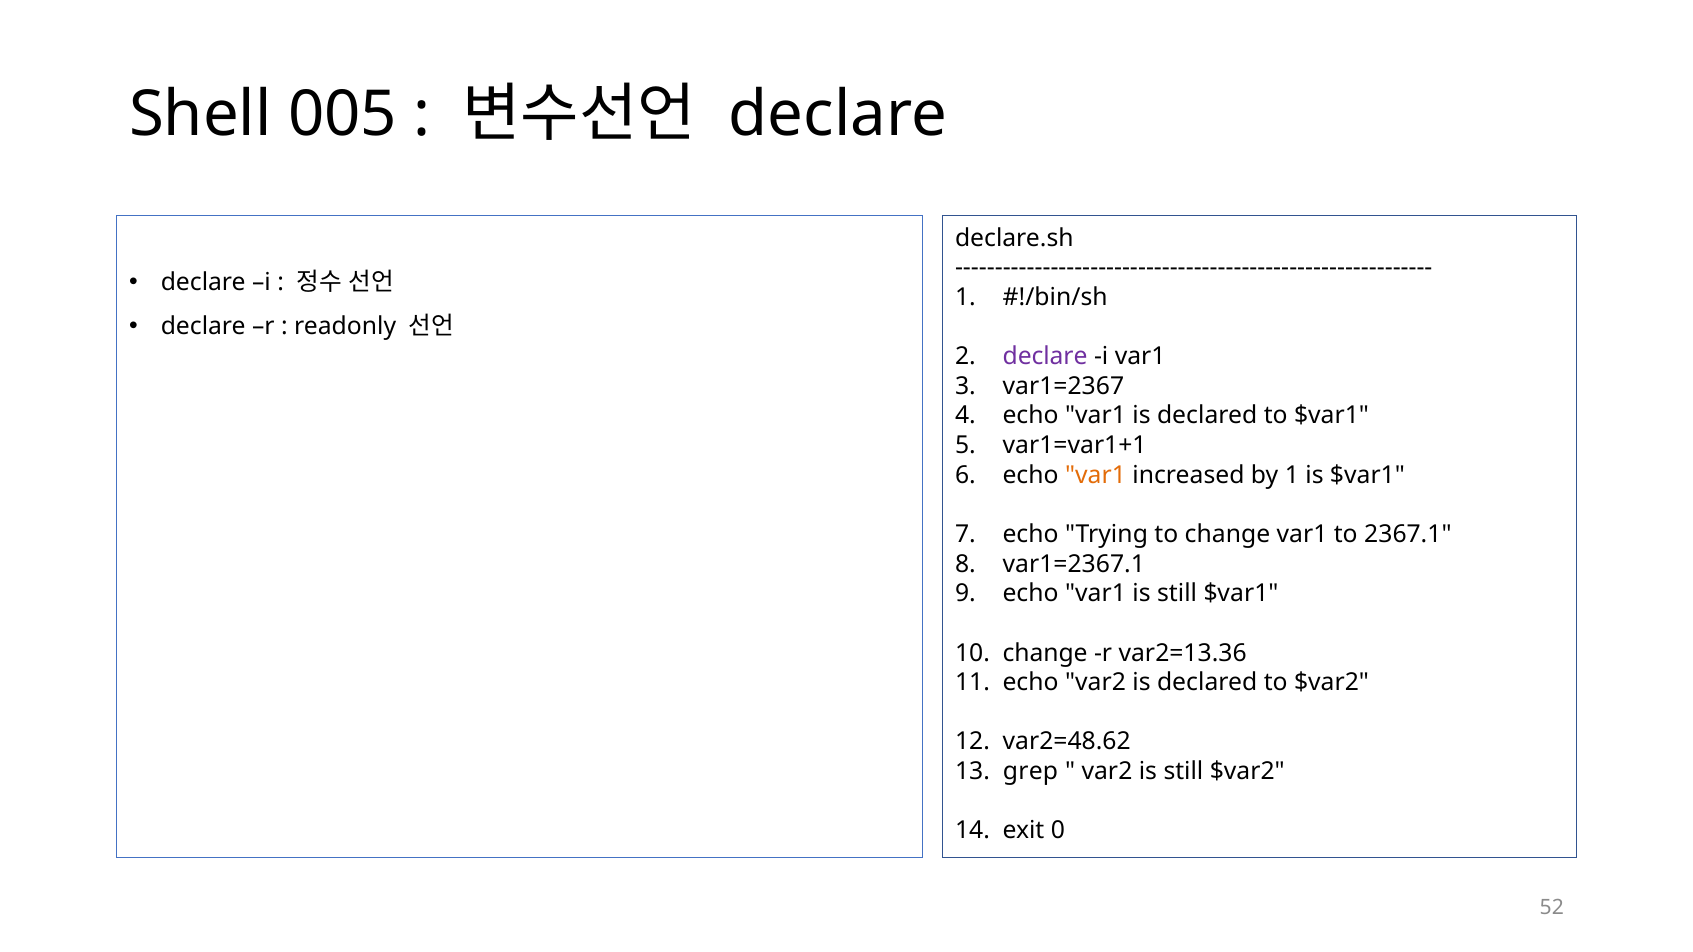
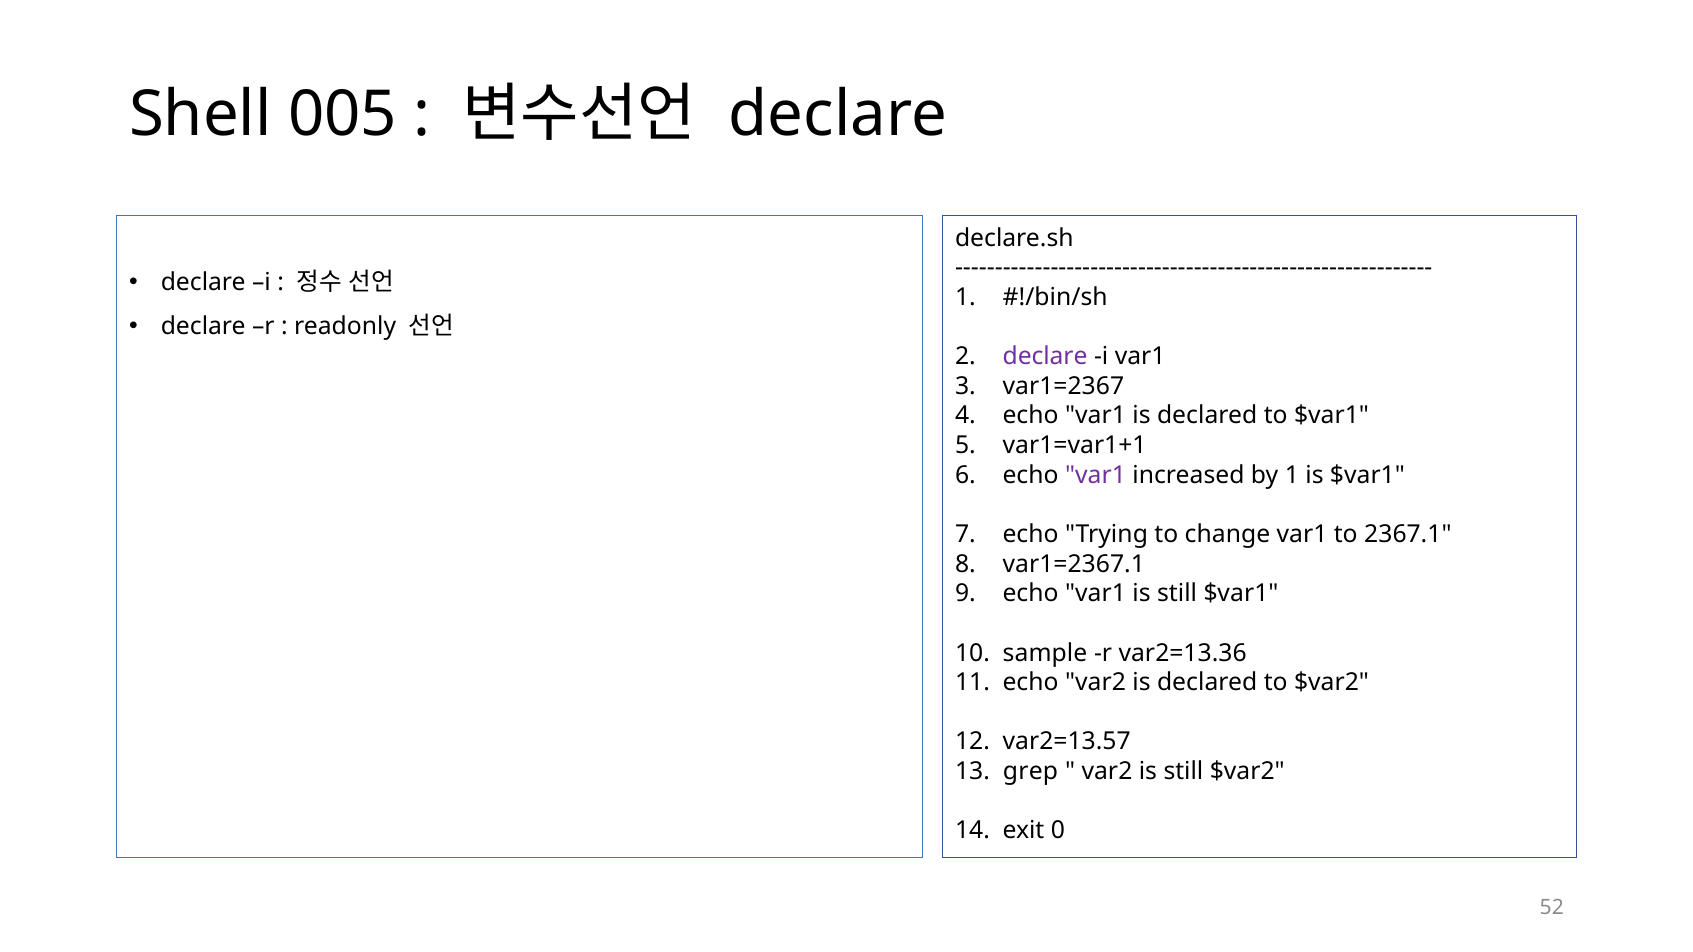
var1 colour: orange -> purple (1096, 475)
change: change -> sample (1045, 653)
var2=48.62: var2=48.62 -> var2=13.57 (1067, 742)
